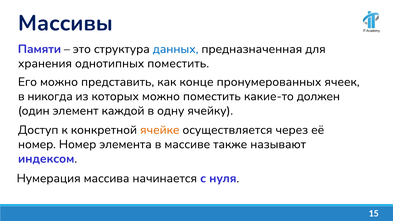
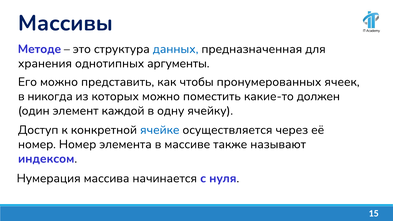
Памяти: Памяти -> Методе (39, 49)
однотипных поместить: поместить -> аргументы (178, 63)
конце: конце -> чтобы (197, 82)
ячейке colour: orange -> blue (160, 130)
